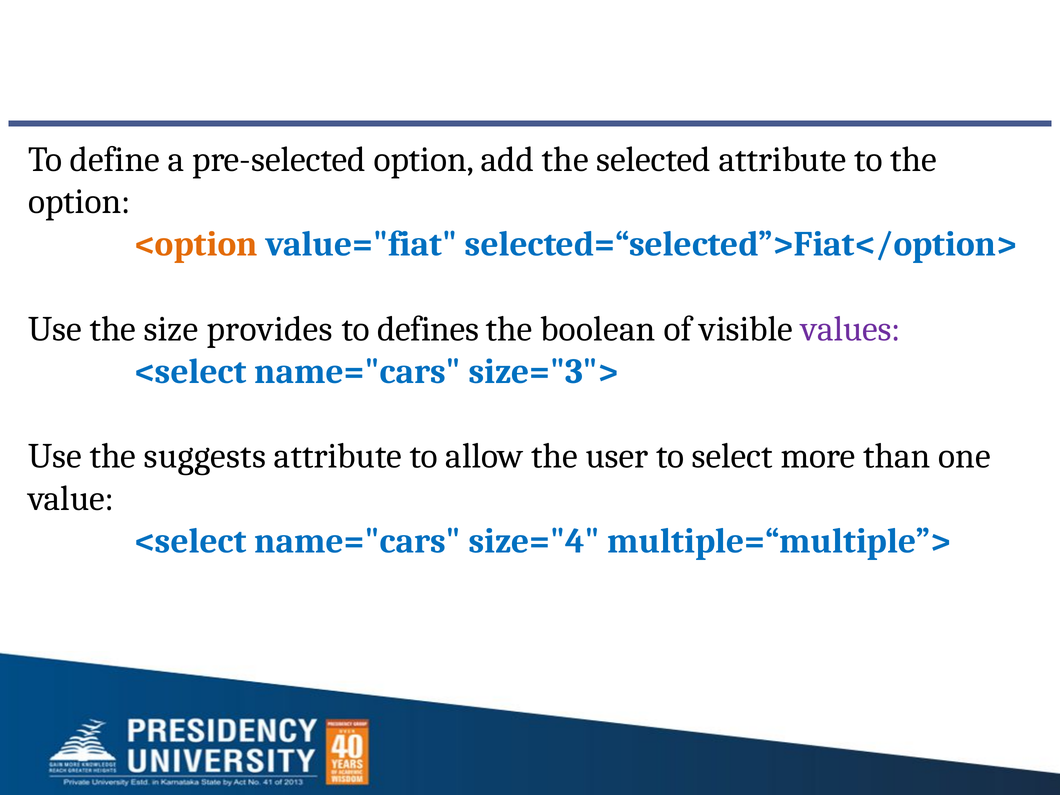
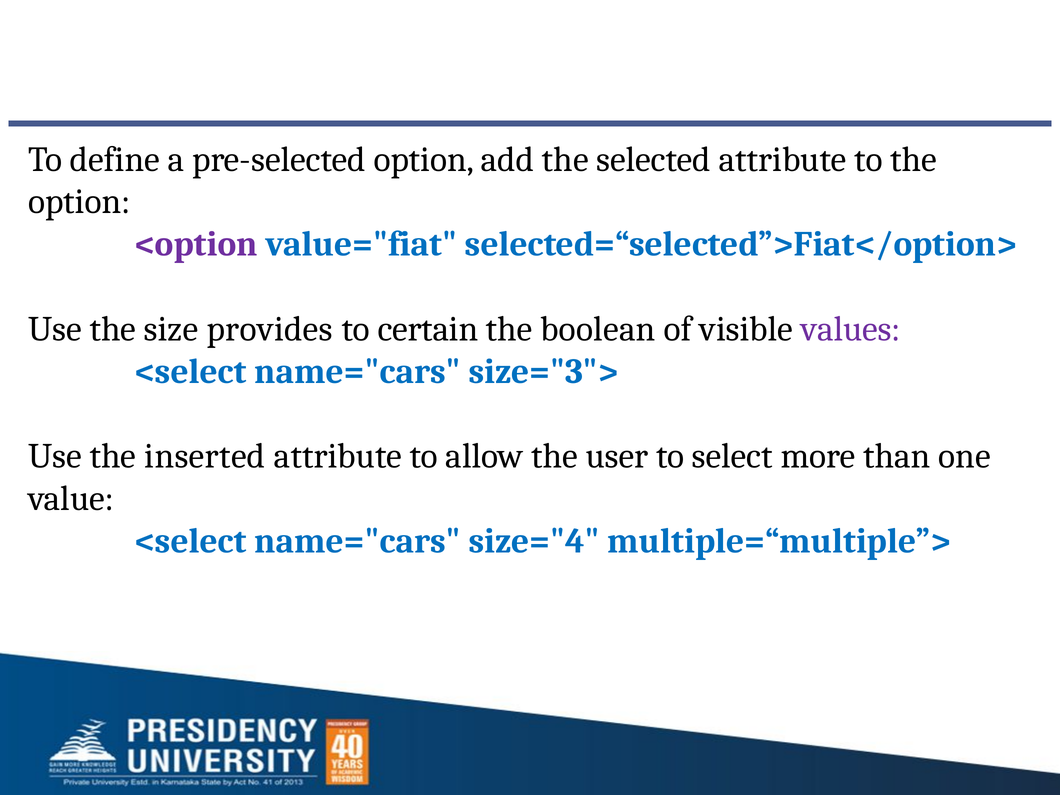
<option colour: orange -> purple (196, 244)
defines: defines -> certain (428, 329)
suggests: suggests -> inserted (205, 456)
